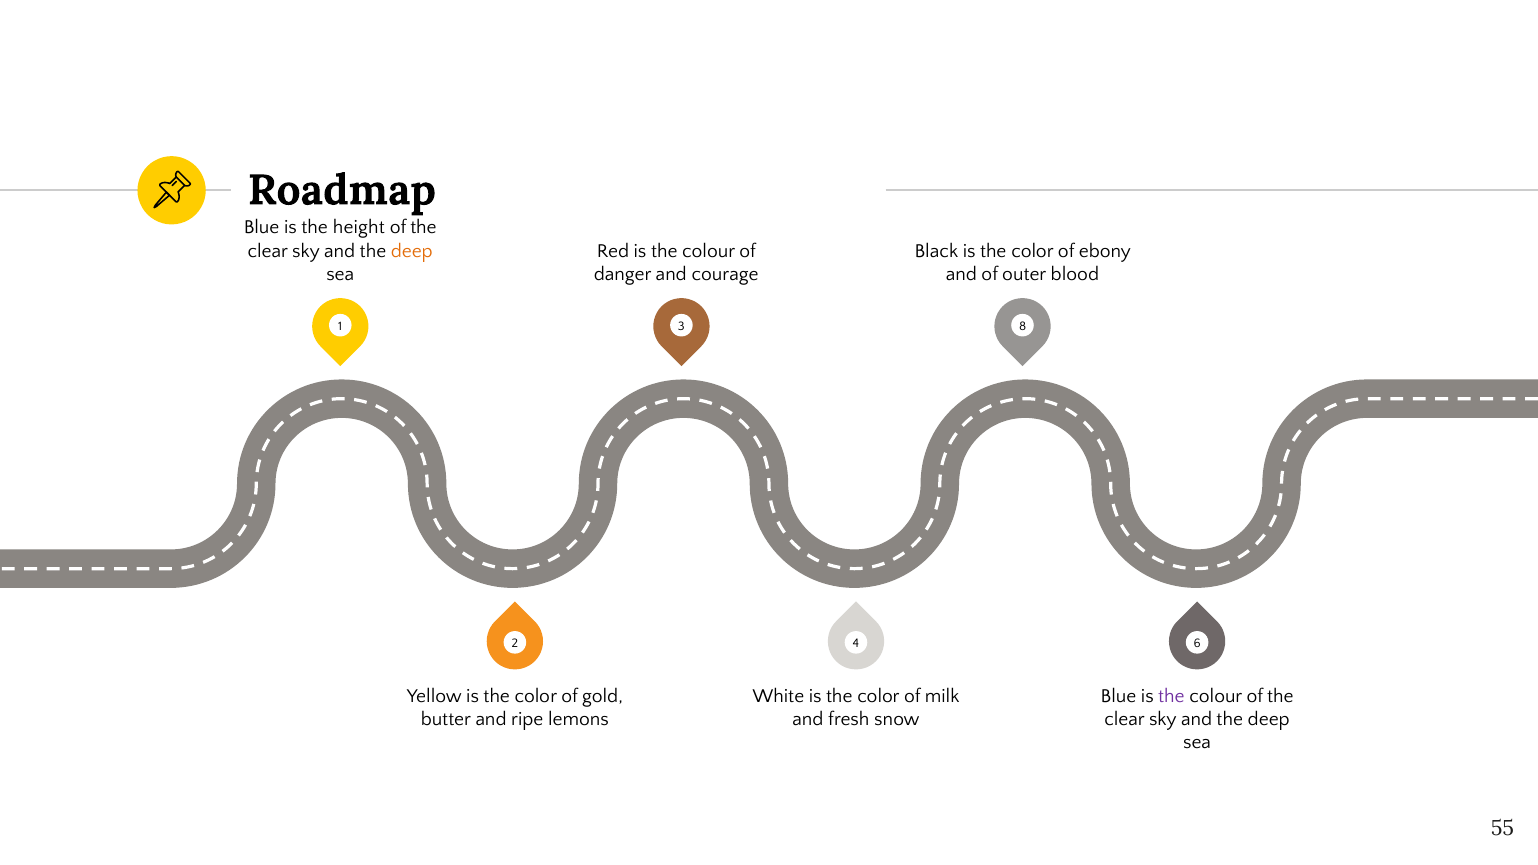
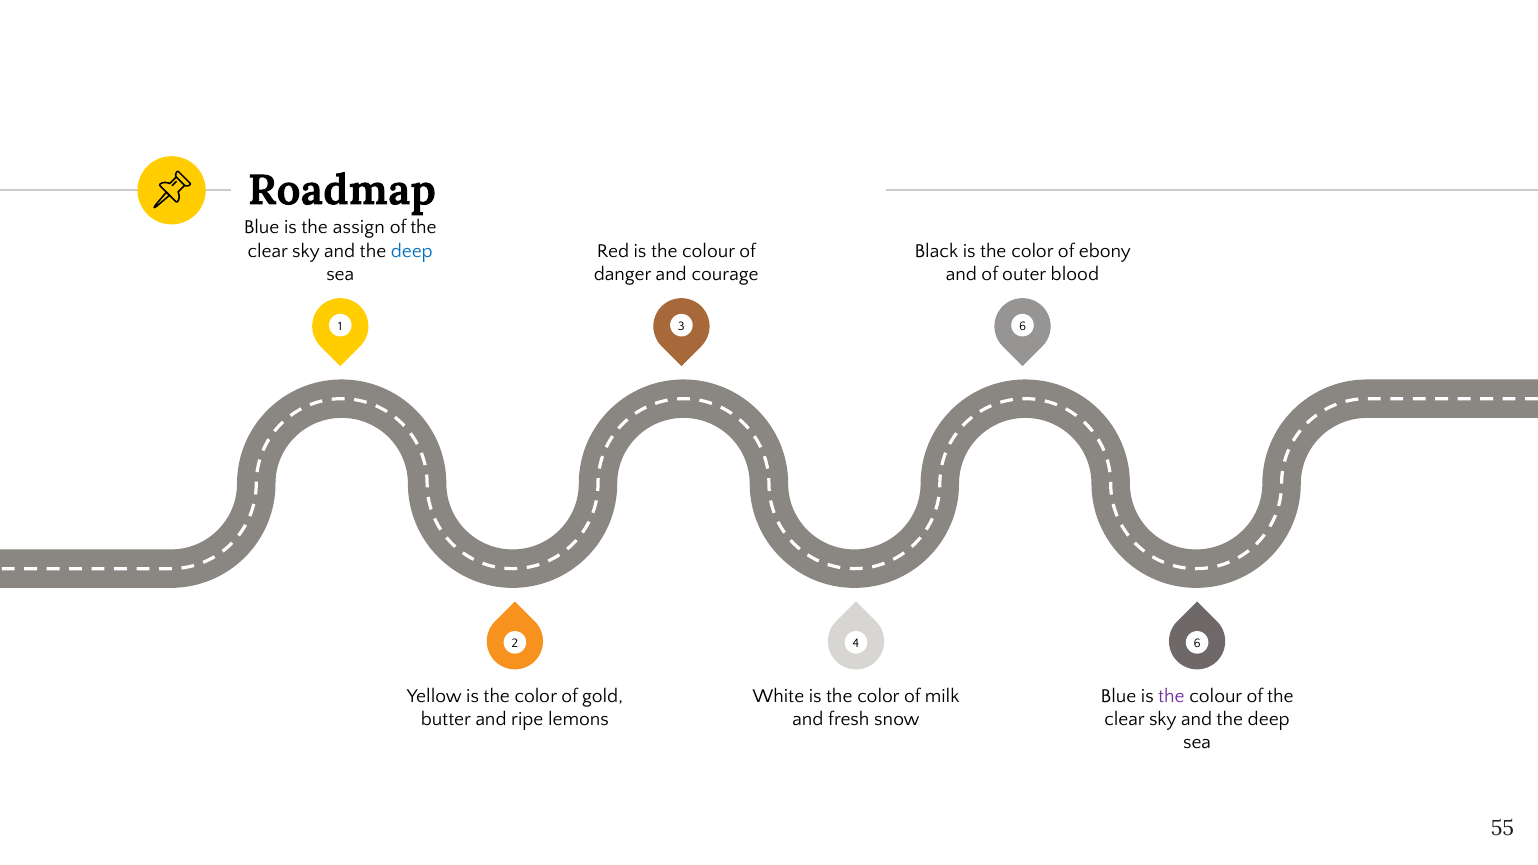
height: height -> assign (359, 228)
deep colour: orange -> blue (412, 251)
3 8: 8 -> 6 (1023, 326)
